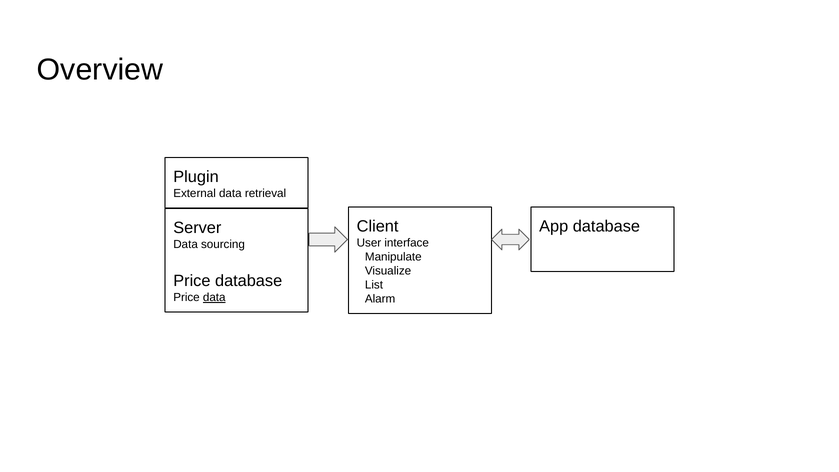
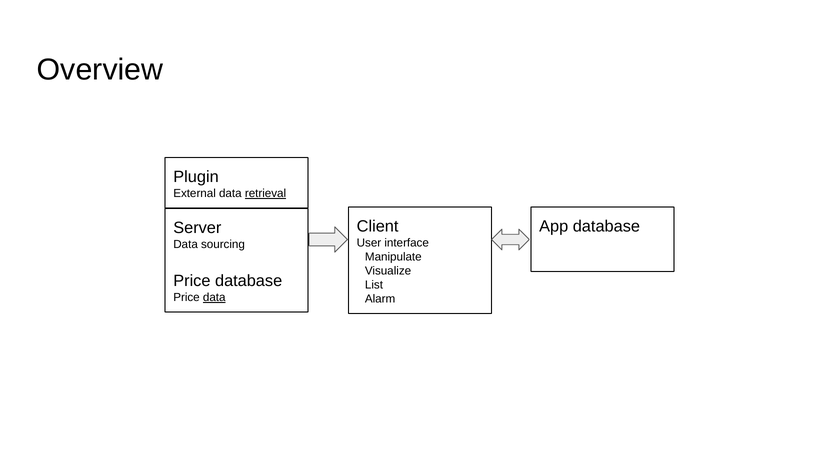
retrieval underline: none -> present (266, 193)
